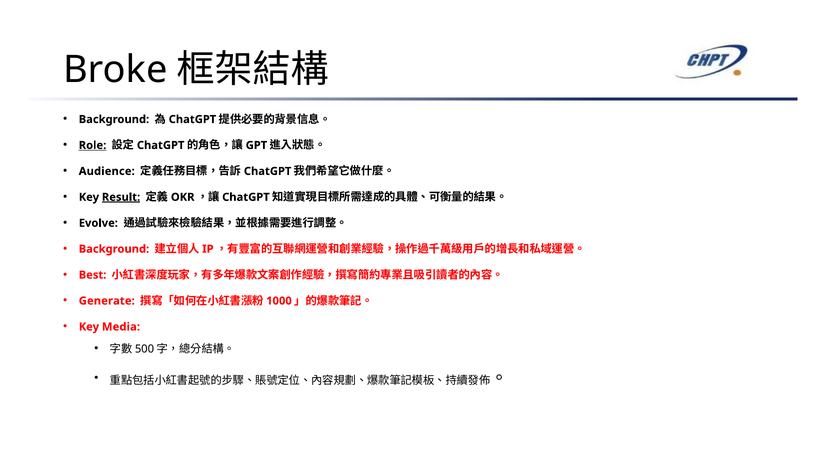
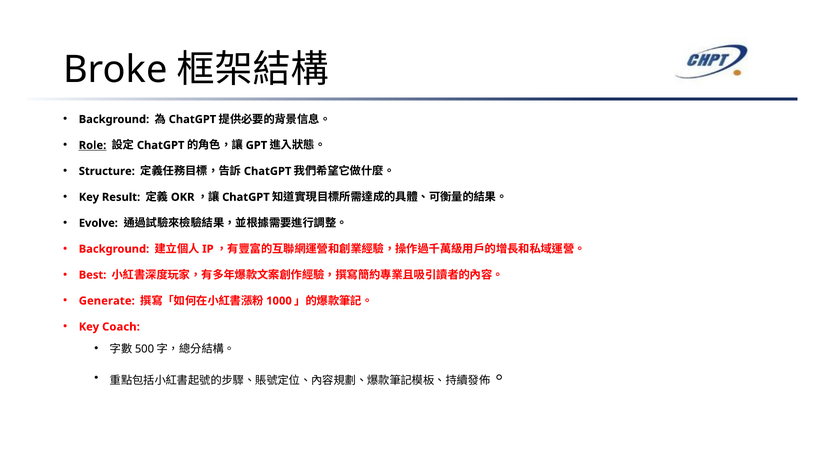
Audience: Audience -> Structure (107, 171)
Result underline: present -> none (121, 197)
Media: Media -> Coach (121, 327)
